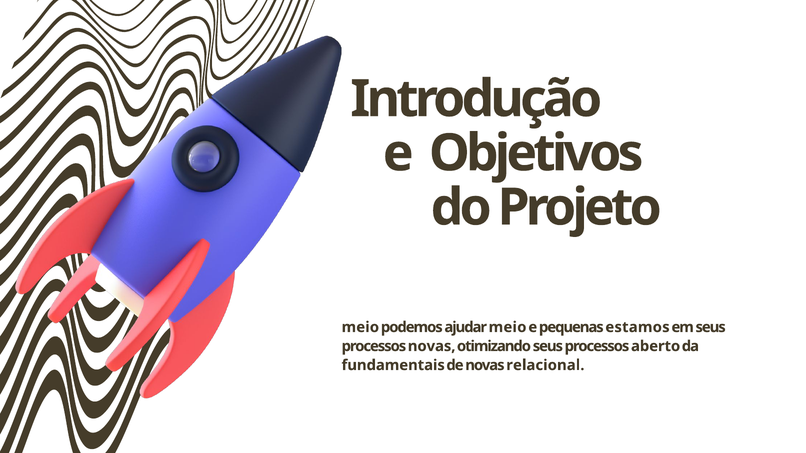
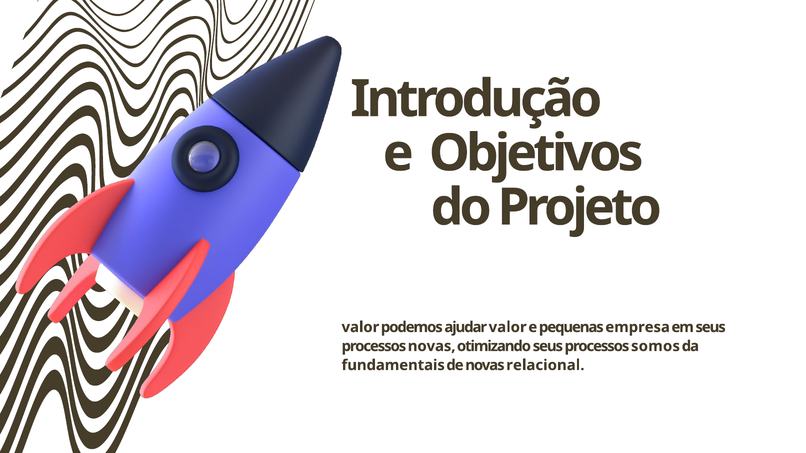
meio: meio -> valor (360, 327)
ajudar meio: meio -> valor (508, 327)
estamos: estamos -> empresa (638, 327)
aberto: aberto -> somos (655, 346)
